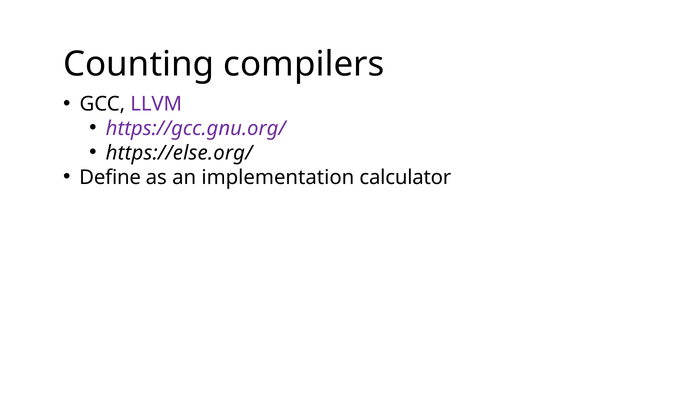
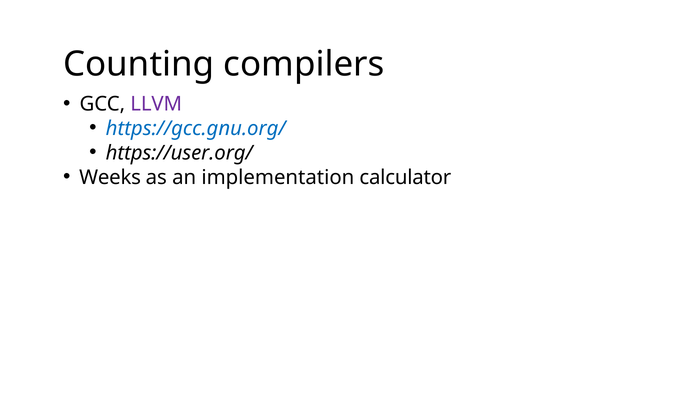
https://gcc.gnu.org/ colour: purple -> blue (196, 128)
https://else.org/: https://else.org/ -> https://user.org/ (179, 153)
Define: Define -> Weeks (110, 177)
